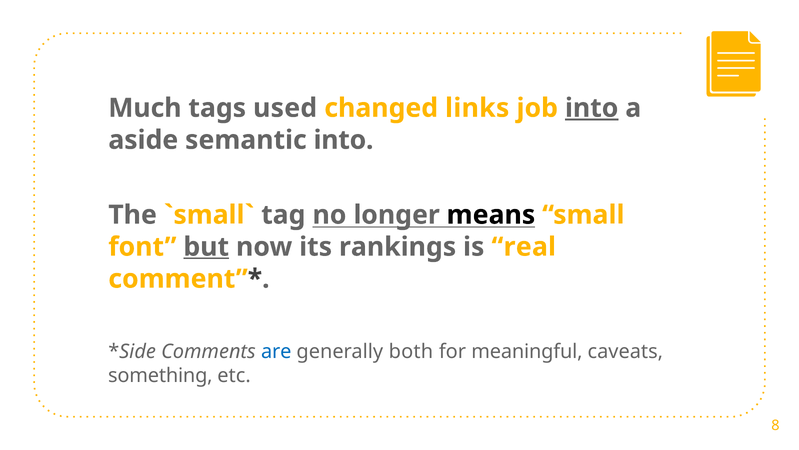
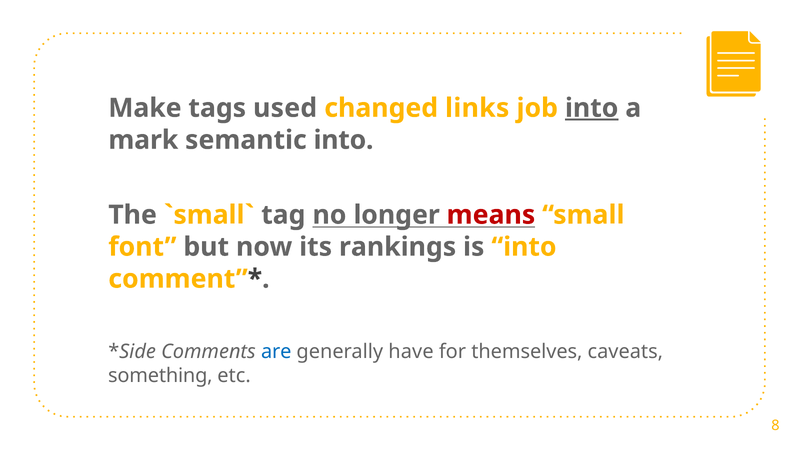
Much: Much -> Make (145, 108)
aside: aside -> mark (143, 140)
means colour: black -> red (491, 215)
but underline: present -> none (206, 247)
is real: real -> into (524, 247)
both: both -> have (411, 351)
meaningful: meaningful -> themselves (527, 351)
